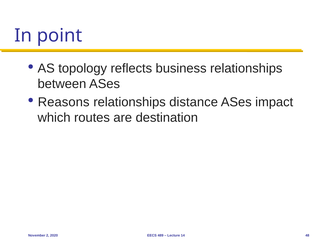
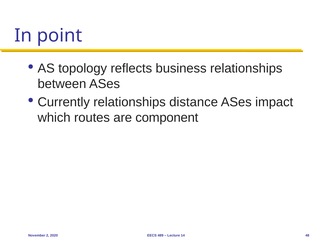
Reasons: Reasons -> Currently (64, 102)
destination: destination -> component (167, 118)
